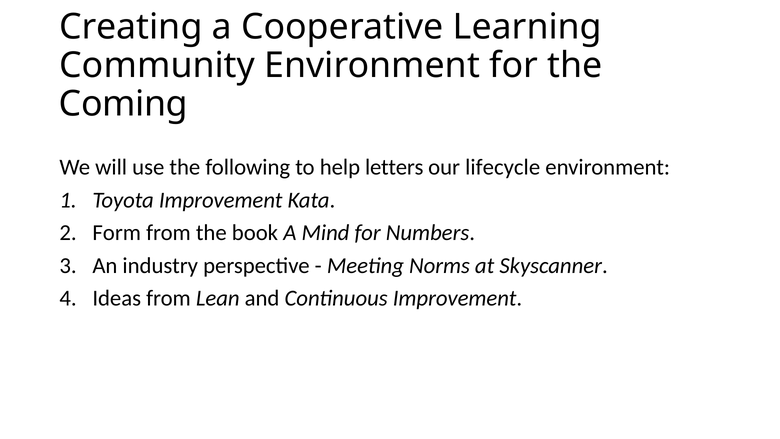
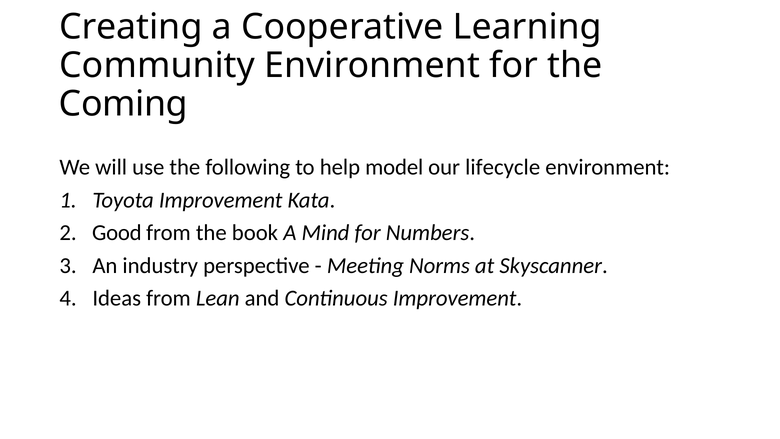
letters: letters -> model (394, 167)
Form: Form -> Good (117, 233)
